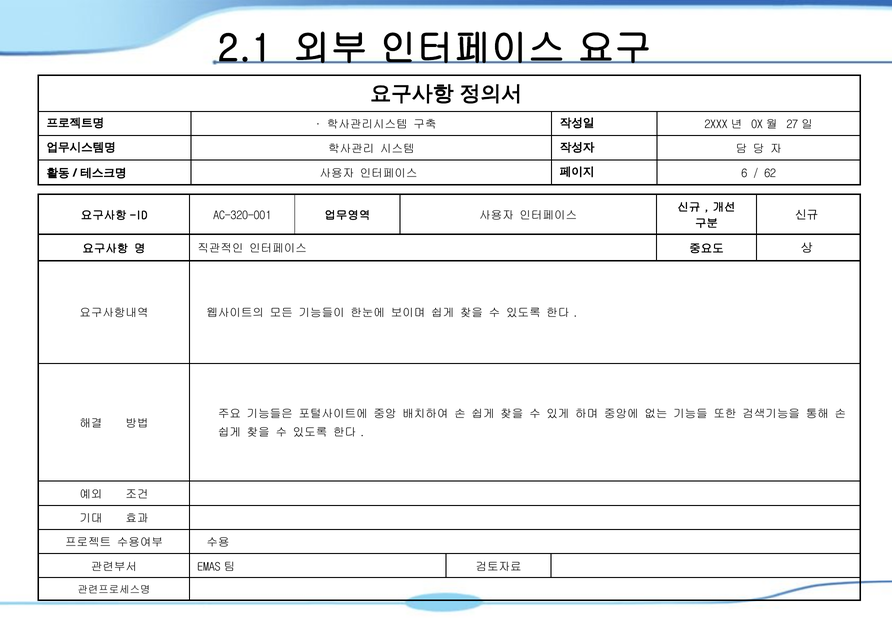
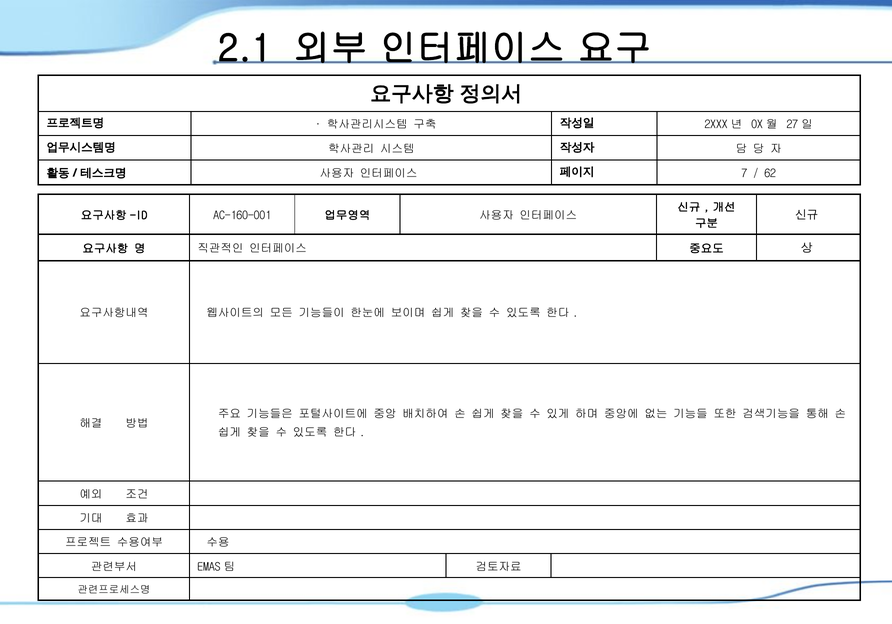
6: 6 -> 7 (744, 174)
AC-320-001: AC-320-001 -> AC-160-001 (242, 216)
